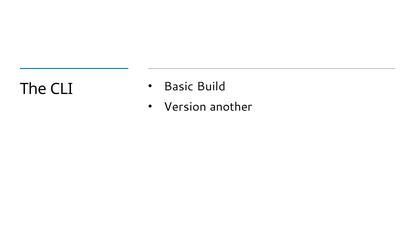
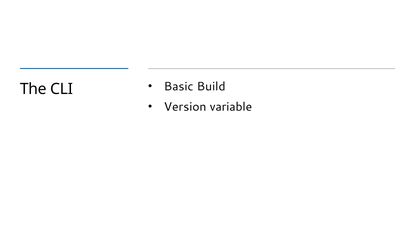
another: another -> variable (231, 107)
